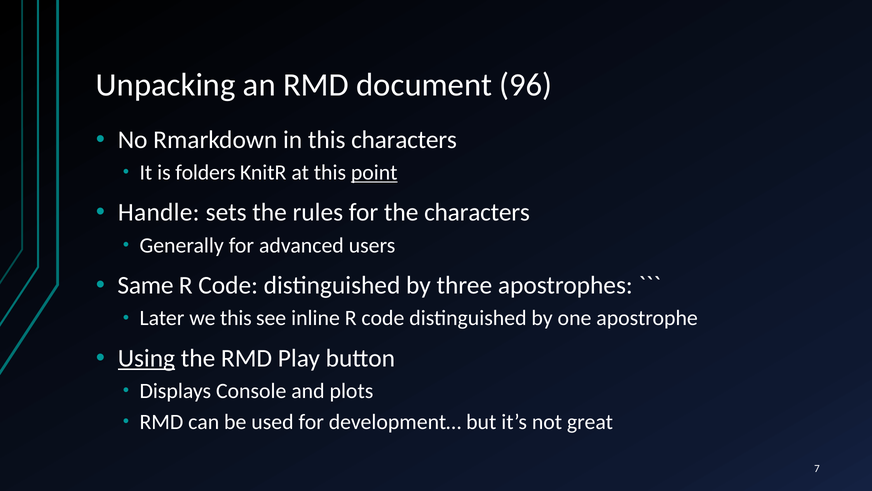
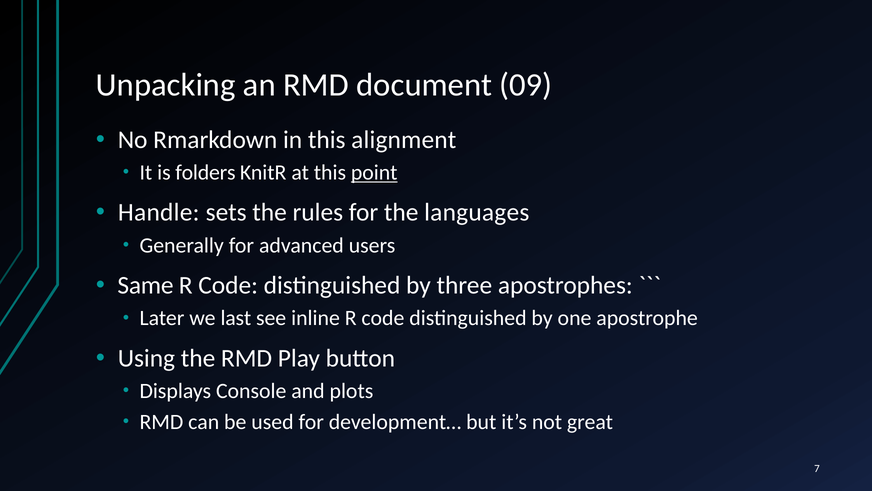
96: 96 -> 09 (526, 85)
this characters: characters -> alignment (404, 140)
the characters: characters -> languages (477, 212)
we this: this -> last (236, 318)
Using underline: present -> none (146, 358)
